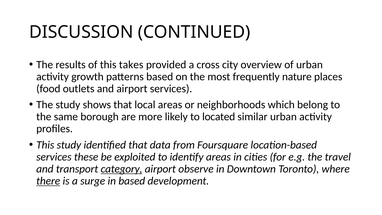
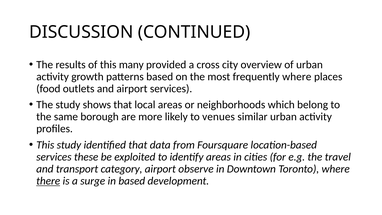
takes: takes -> many (131, 65)
frequently nature: nature -> where (297, 77)
located: located -> venues (219, 117)
category underline: present -> none (122, 169)
